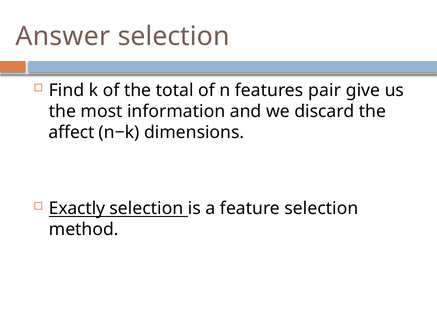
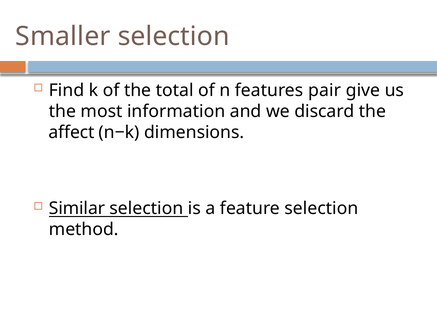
Answer: Answer -> Smaller (63, 36)
Exactly: Exactly -> Similar (77, 209)
